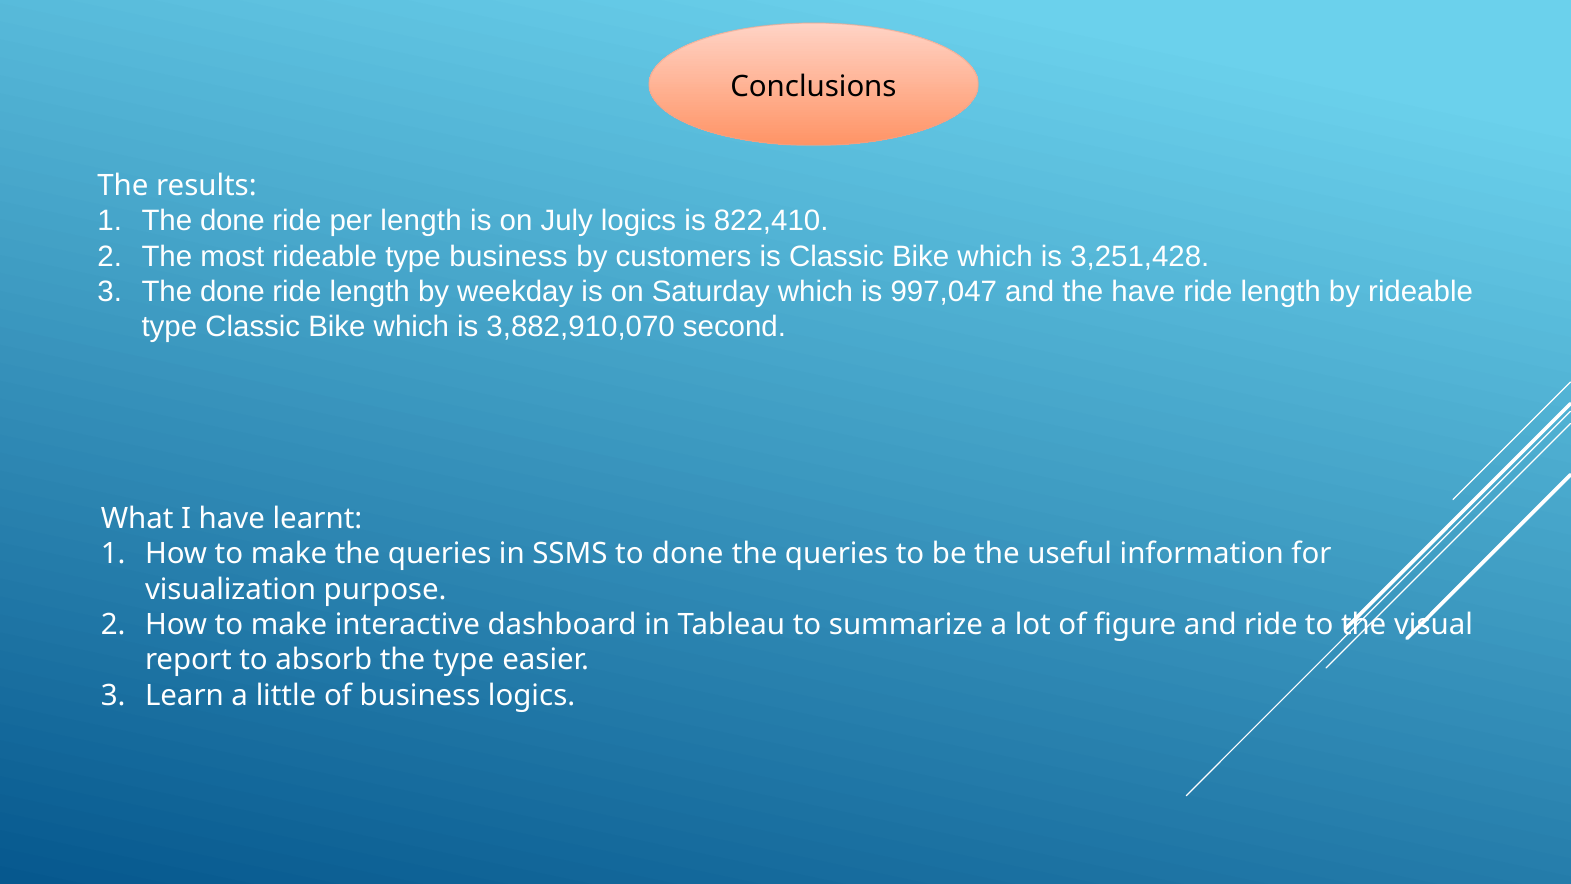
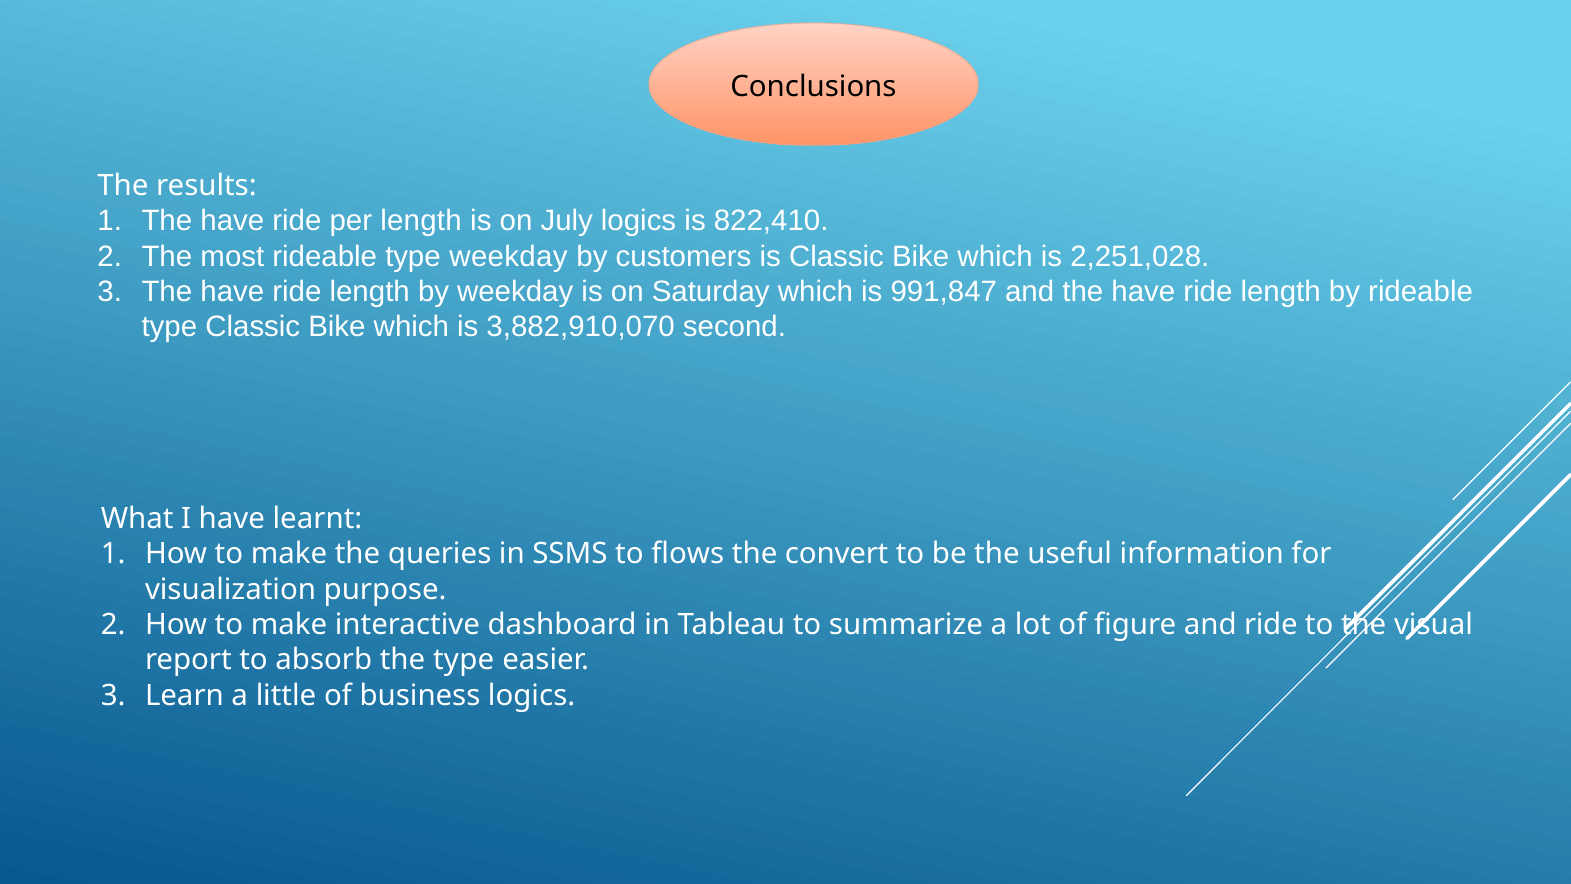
done: done -> have (232, 221)
type business: business -> weekday (508, 256)
3,251,428: 3,251,428 -> 2,251,028 (1140, 256)
done: done -> have (232, 292)
997,047: 997,047 -> 991,847 (944, 292)
to done: done -> flows (688, 554)
queries: queries -> convert (837, 554)
